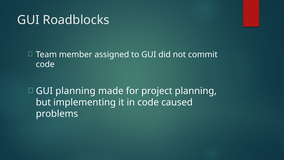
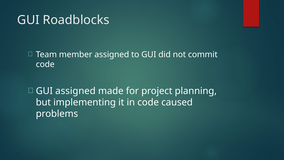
GUI planning: planning -> assigned (75, 91)
